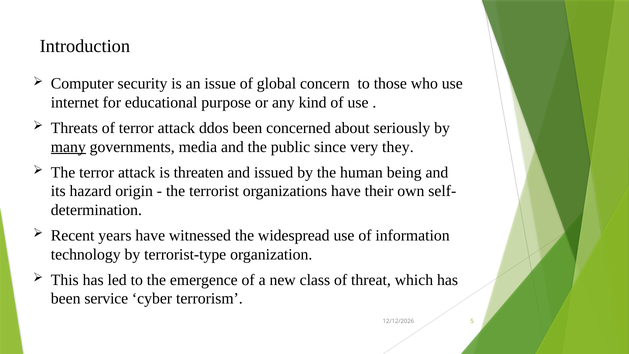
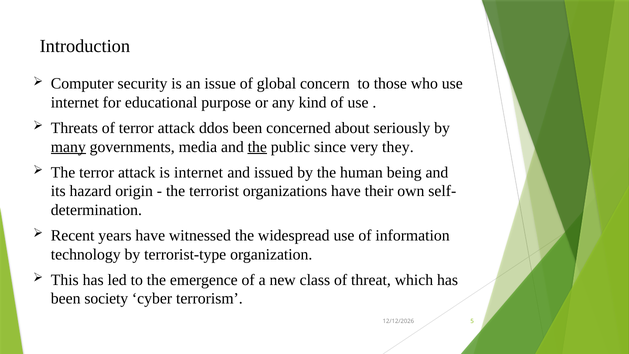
the underline: none -> present (257, 147)
is threaten: threaten -> internet (199, 172)
service: service -> society (106, 299)
